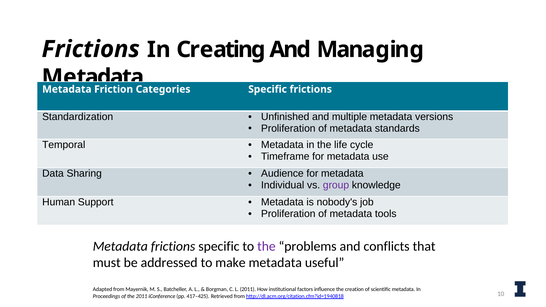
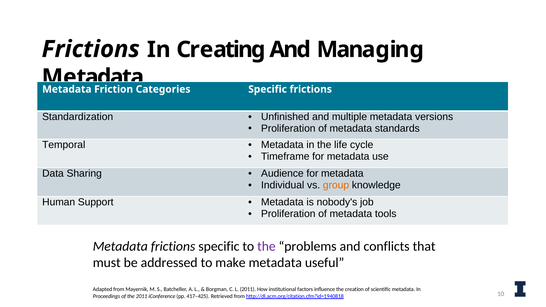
group colour: purple -> orange (336, 185)
